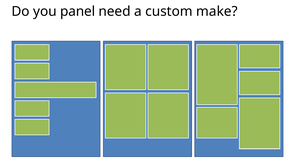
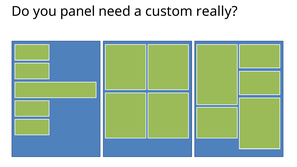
make: make -> really (217, 12)
